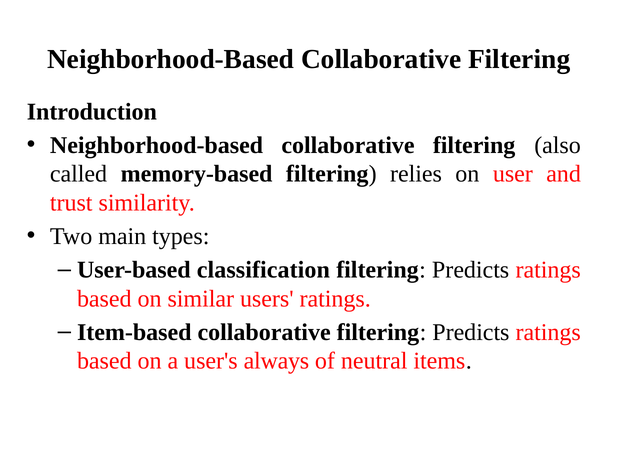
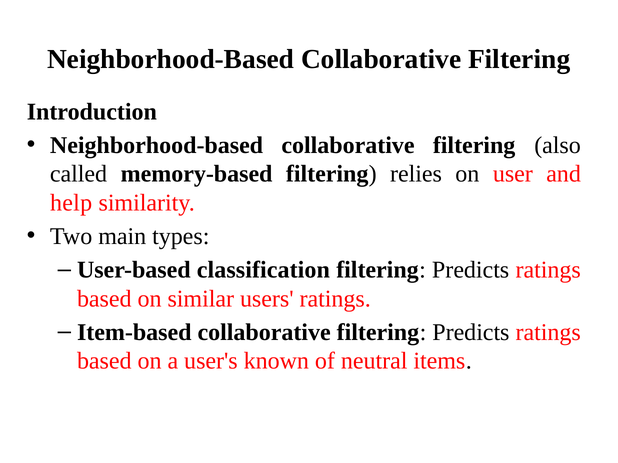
trust: trust -> help (71, 203)
always: always -> known (276, 361)
